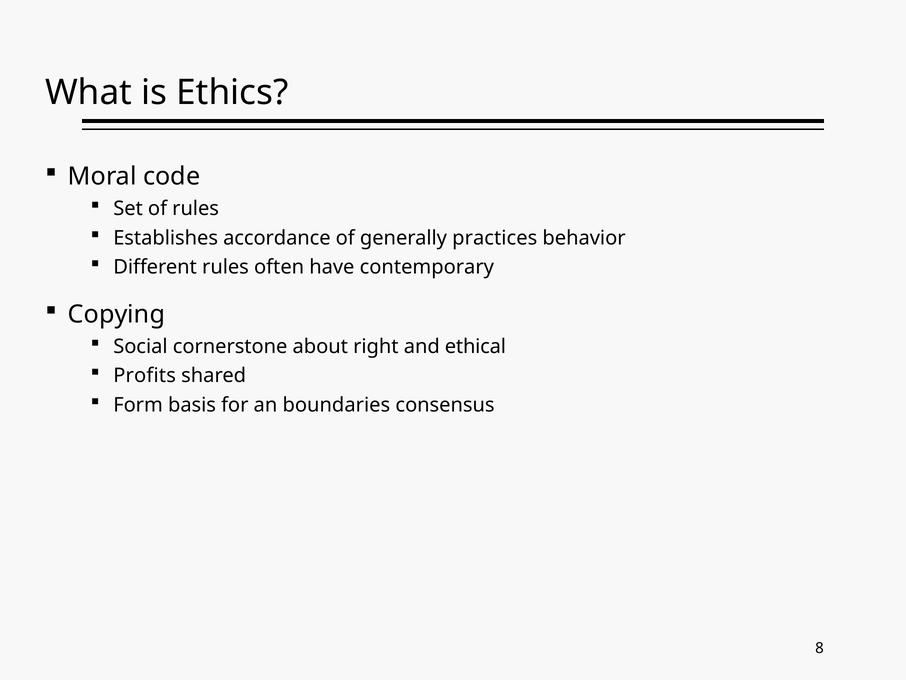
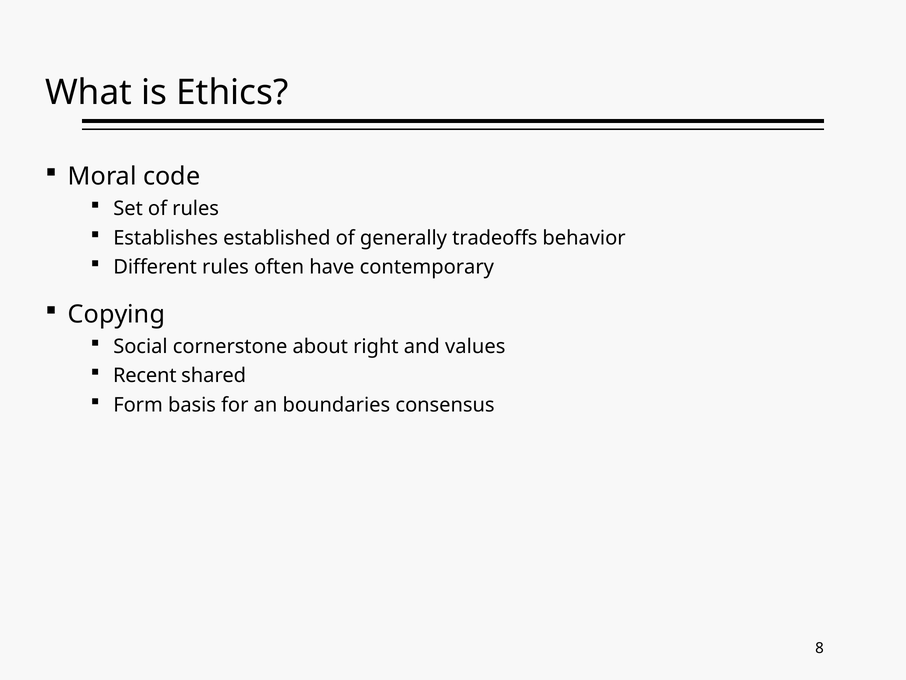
accordance: accordance -> established (277, 238)
practices: practices -> tradeoffs (495, 238)
ethical: ethical -> values (475, 346)
Profits: Profits -> Recent (145, 376)
